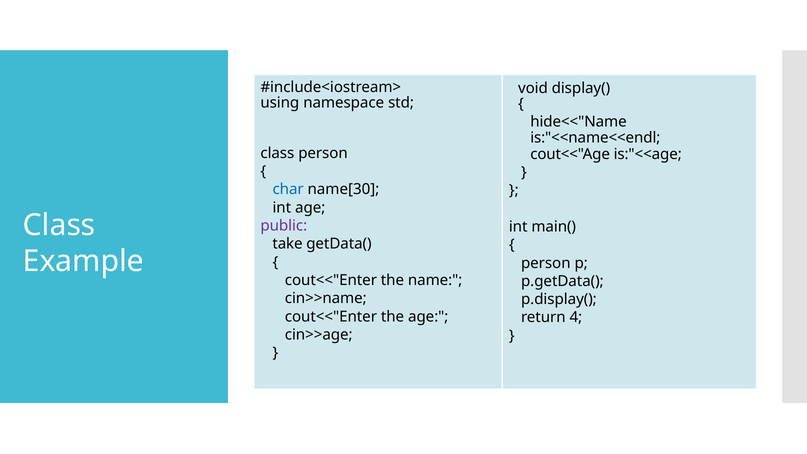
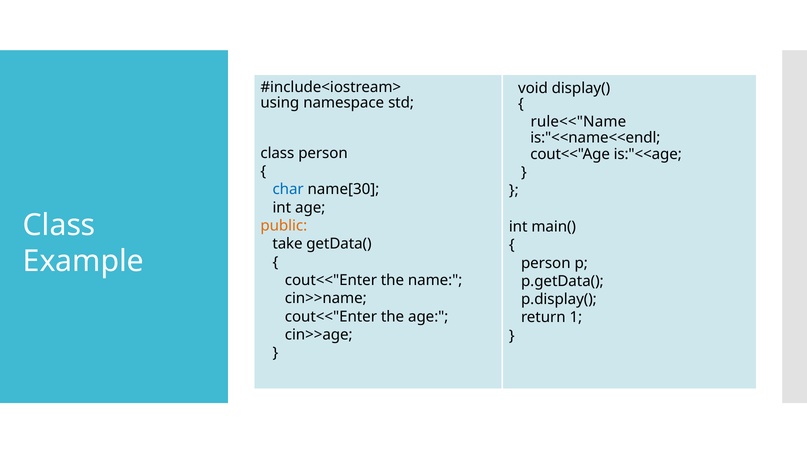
hide<<"Name: hide<<"Name -> rule<<"Name (578, 122)
public colour: purple -> orange (284, 226)
4: 4 -> 1 (576, 317)
